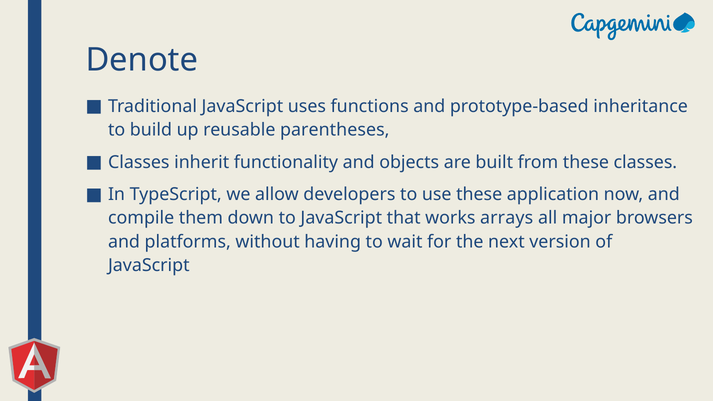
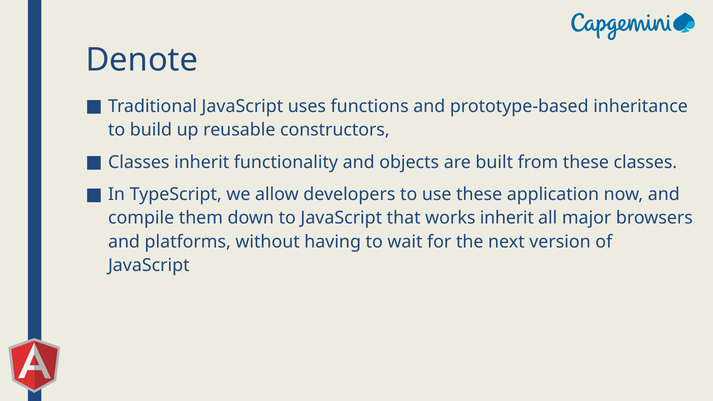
parentheses: parentheses -> constructors (335, 130)
works arrays: arrays -> inherit (507, 218)
